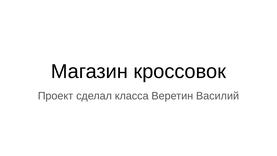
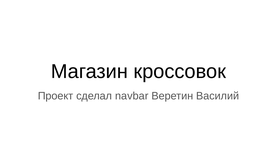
класса: класса -> navbar (132, 96)
